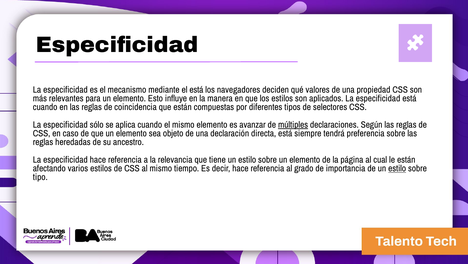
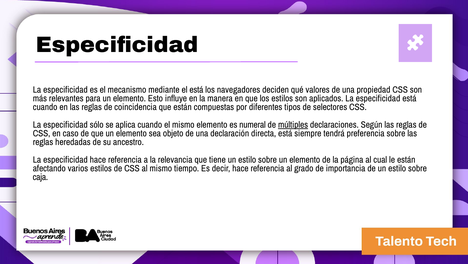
avanzar: avanzar -> numeral (253, 124)
estilo underline: present -> none (397, 168)
tipo: tipo -> caja (40, 177)
